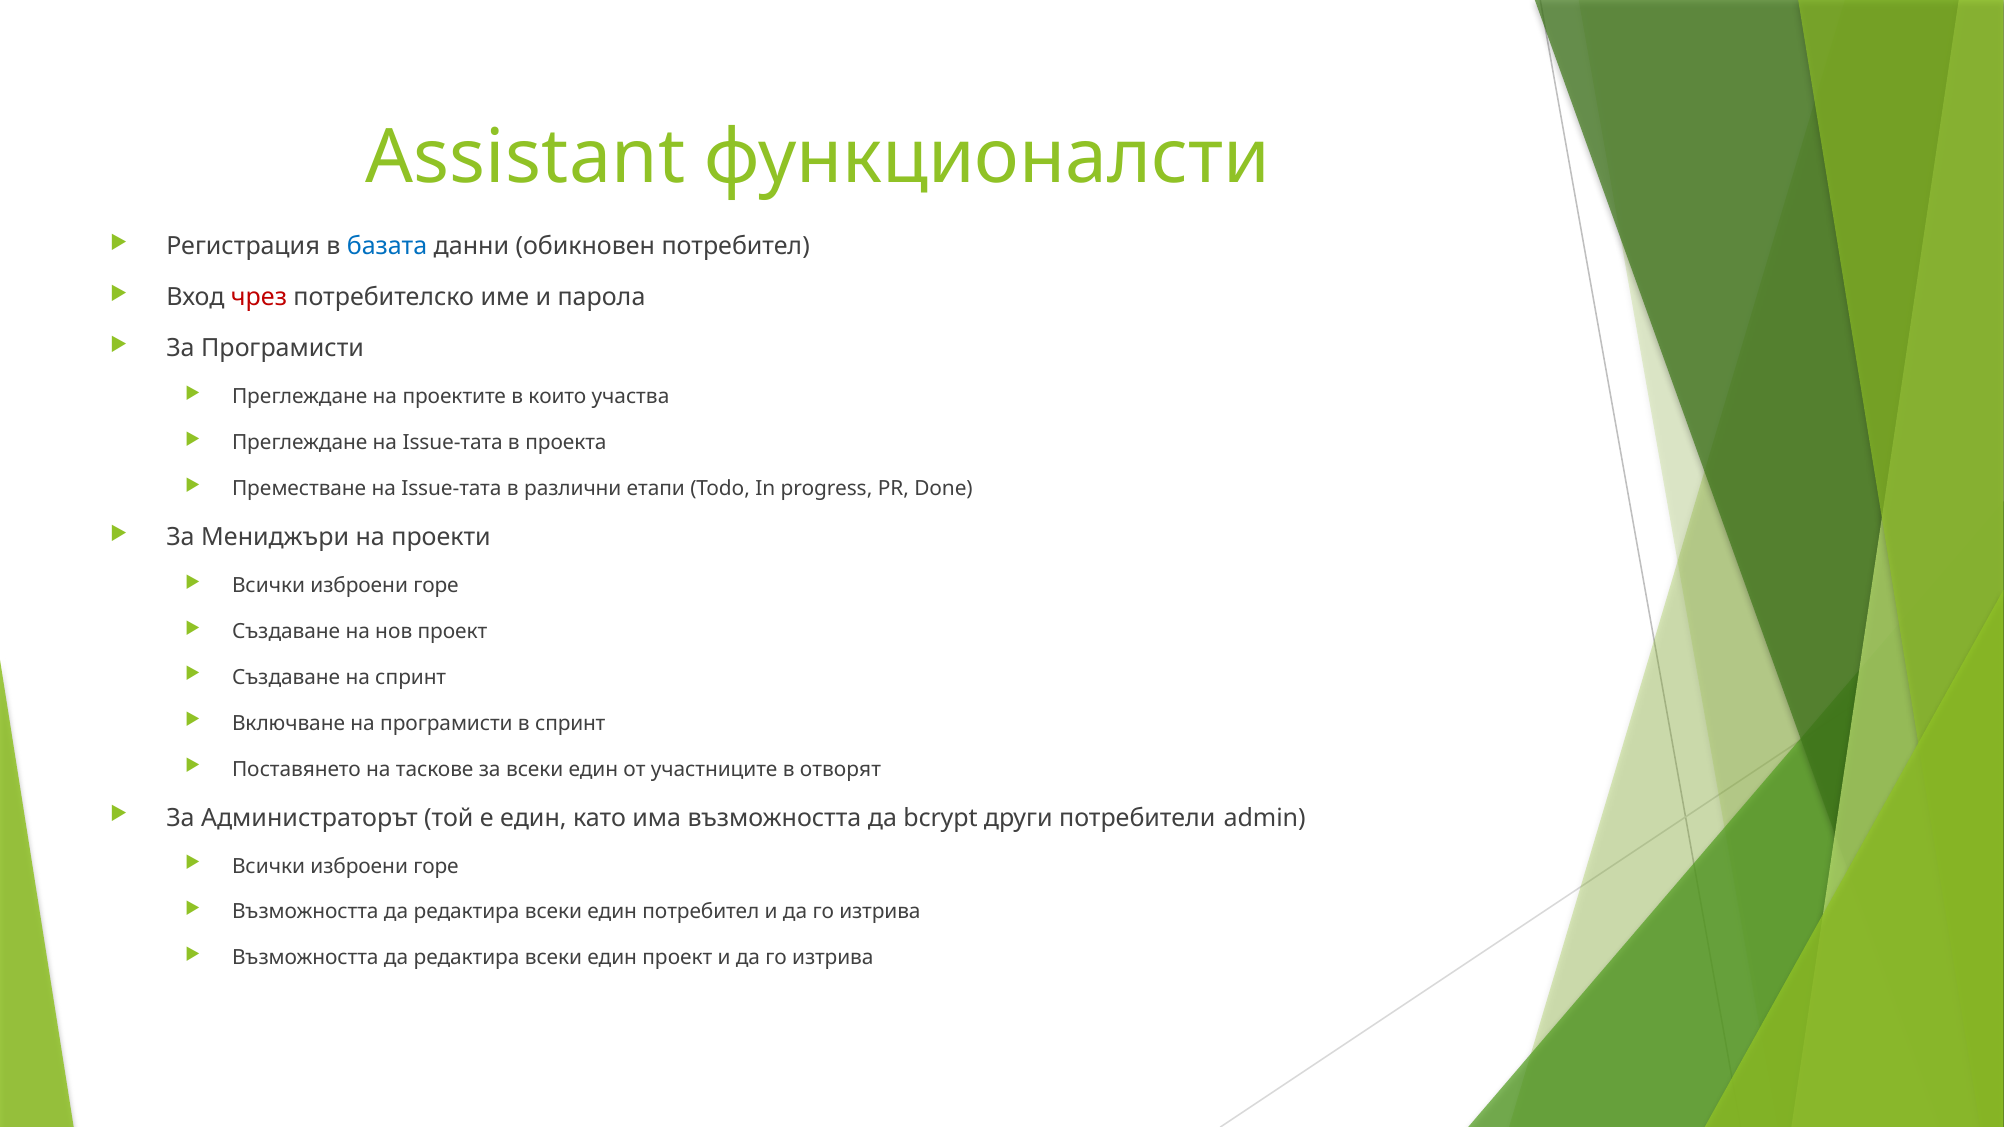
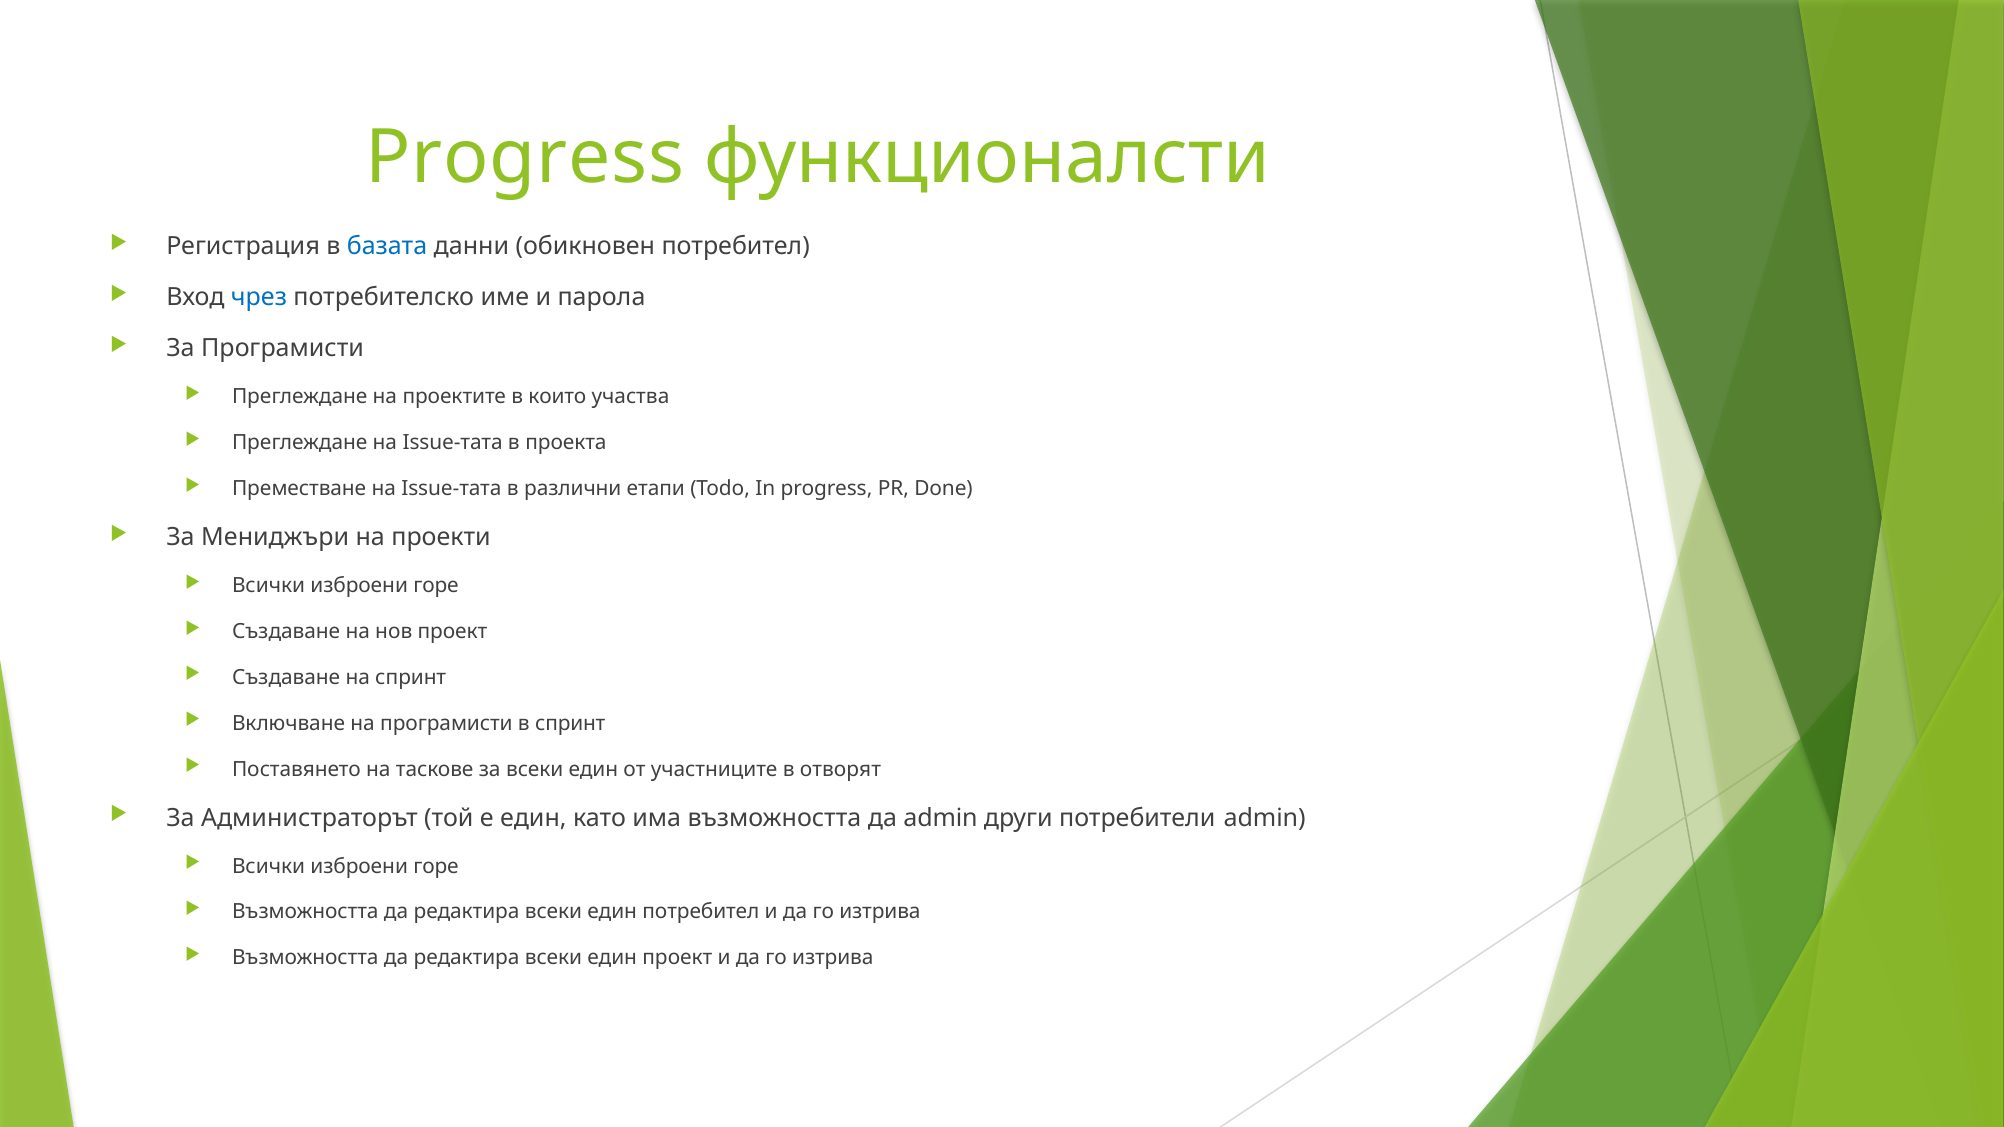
Assistant: Assistant -> Progress (525, 158)
чрез colour: red -> blue (259, 297)
да bcrypt: bcrypt -> admin (941, 818)
